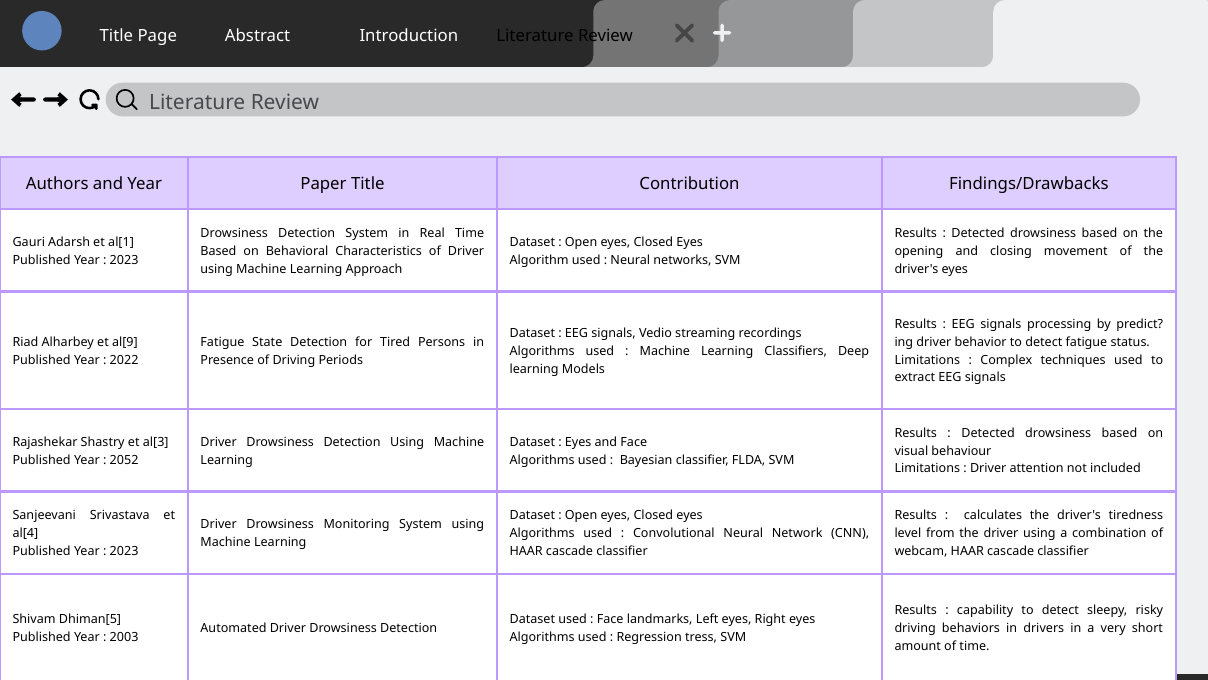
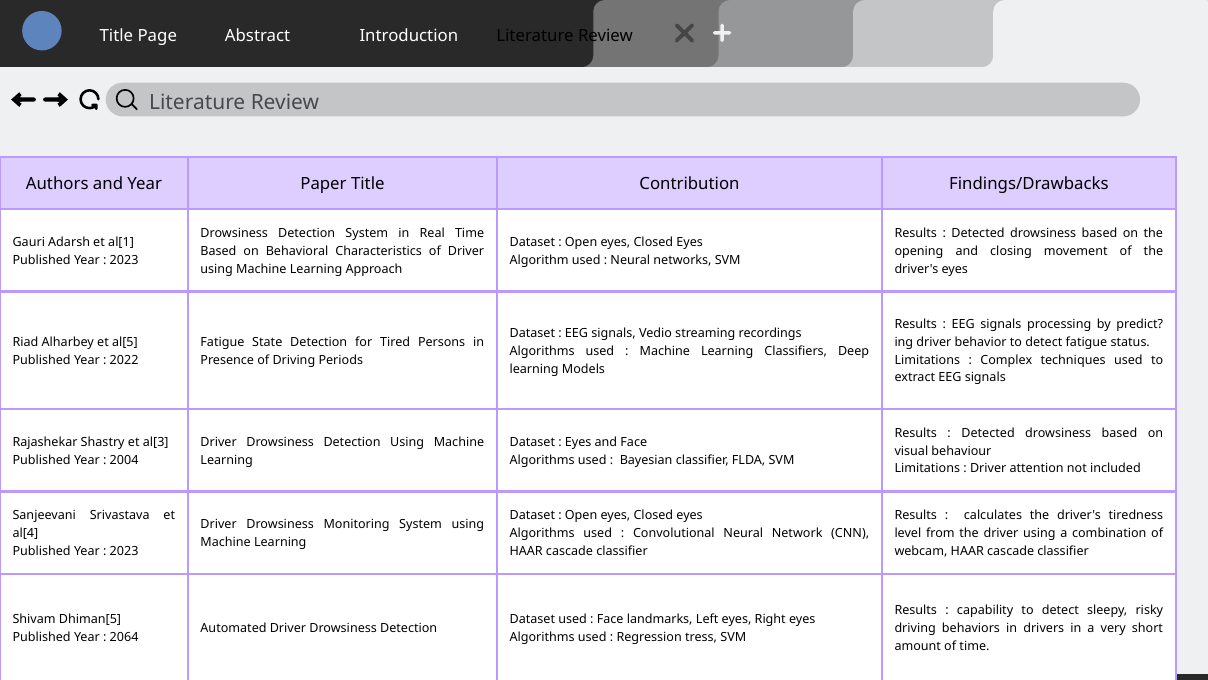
al[9: al[9 -> al[5 (125, 342)
2052: 2052 -> 2004 (124, 460)
2003: 2003 -> 2064 (124, 637)
